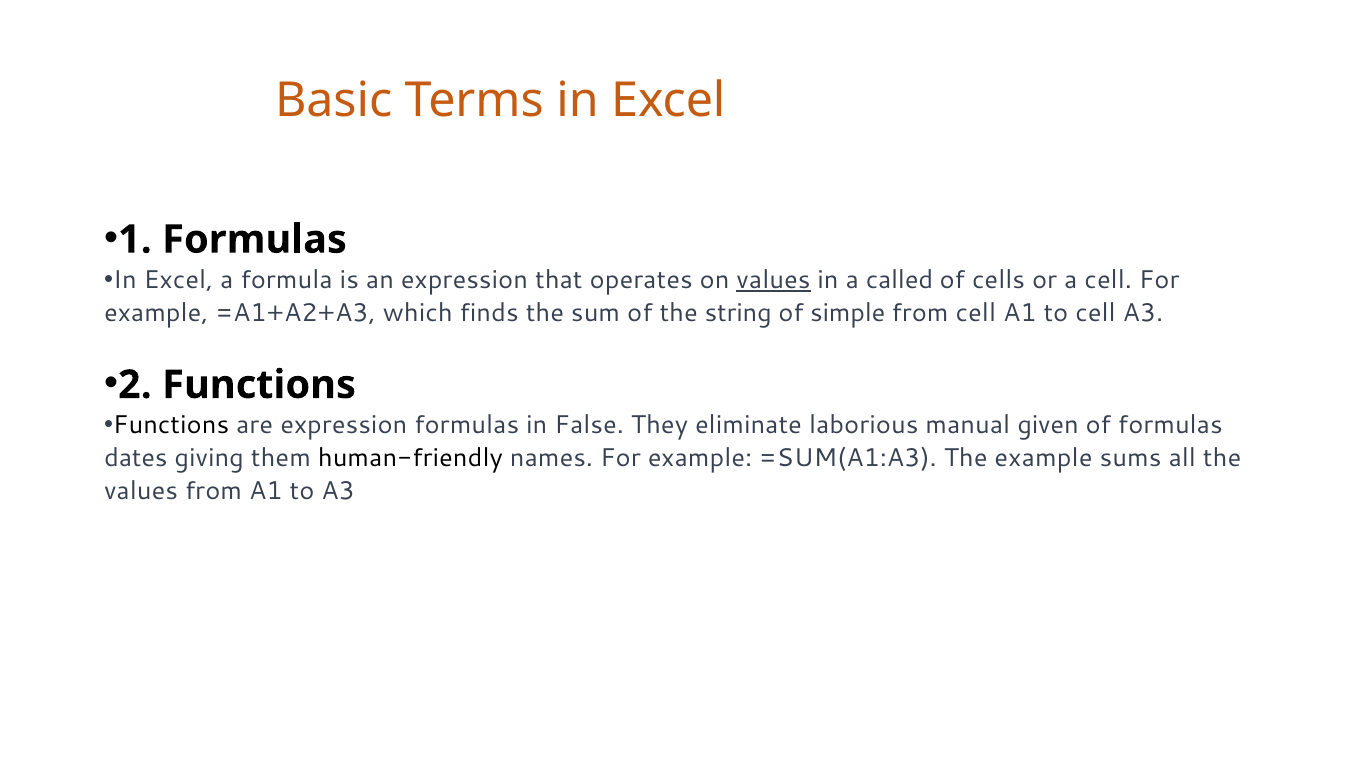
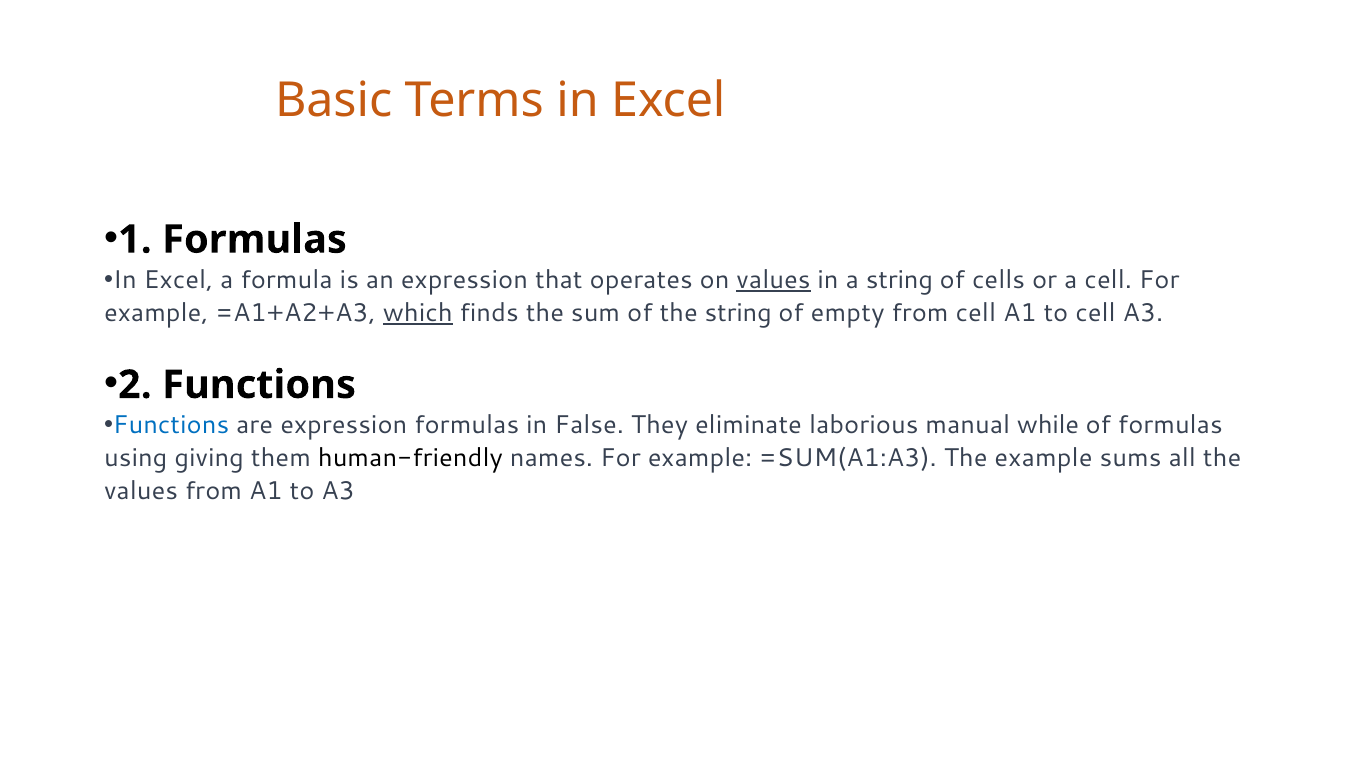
a called: called -> string (899, 280)
which underline: none -> present (418, 313)
simple: simple -> empty (848, 313)
Functions colour: black -> blue (171, 426)
given: given -> while (1048, 426)
dates: dates -> using (136, 458)
